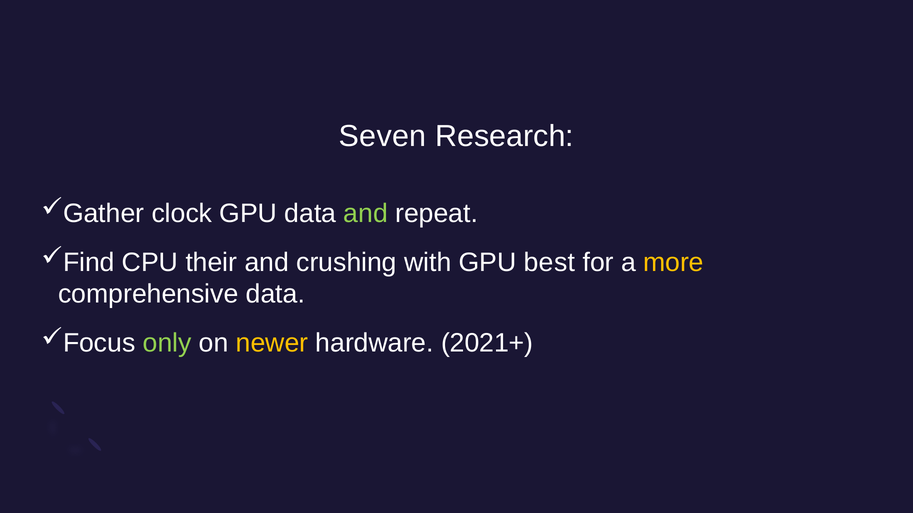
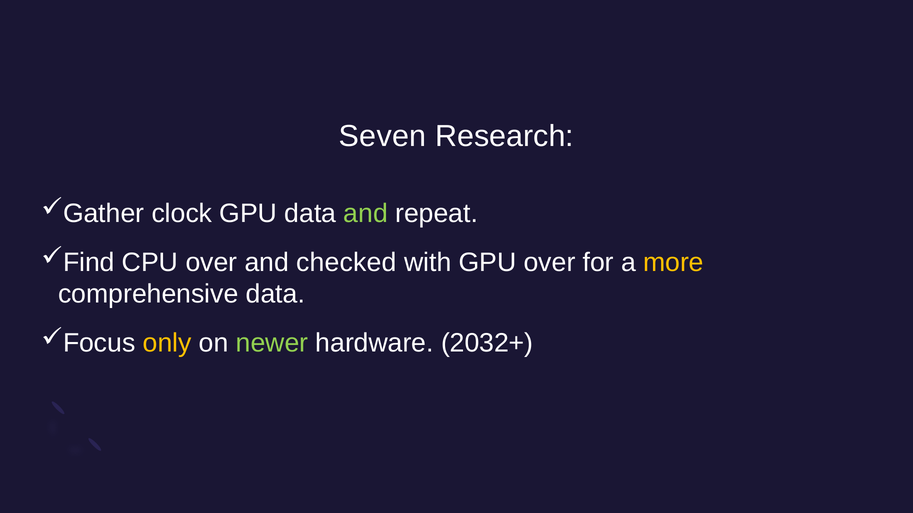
CPU their: their -> over (211, 263)
crushing: crushing -> checked (346, 263)
GPU best: best -> over (550, 263)
only colour: light green -> yellow (167, 344)
newer colour: yellow -> light green (272, 344)
2021+: 2021+ -> 2032+ (487, 344)
